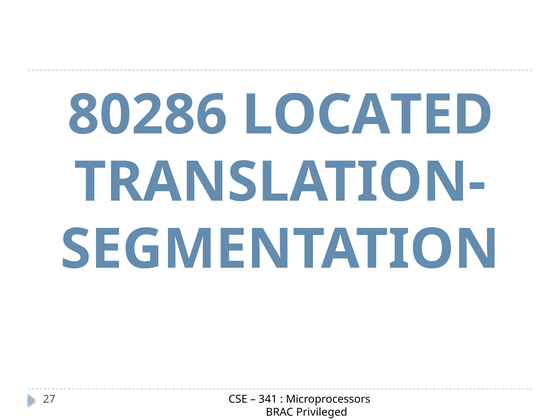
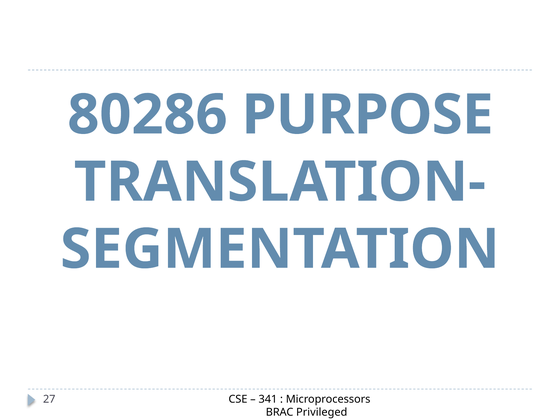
LOCATED: LOCATED -> PURPOSE (368, 115)
